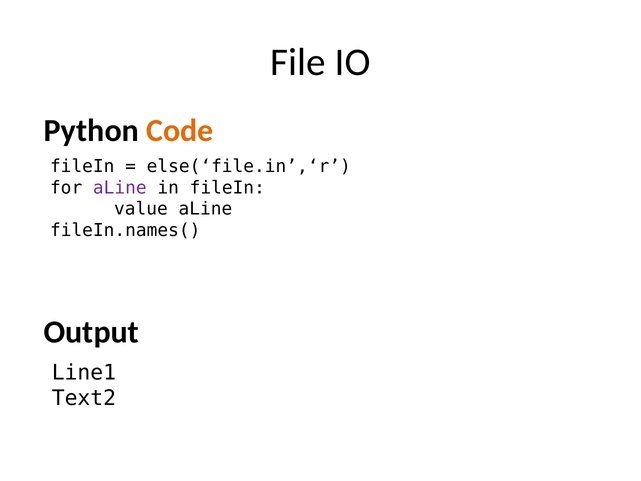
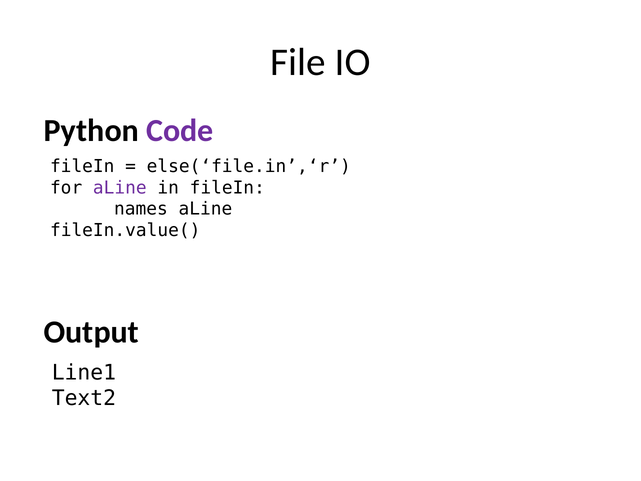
Code colour: orange -> purple (180, 130)
value: value -> names (141, 209)
fileIn.names(: fileIn.names( -> fileIn.value( (125, 230)
